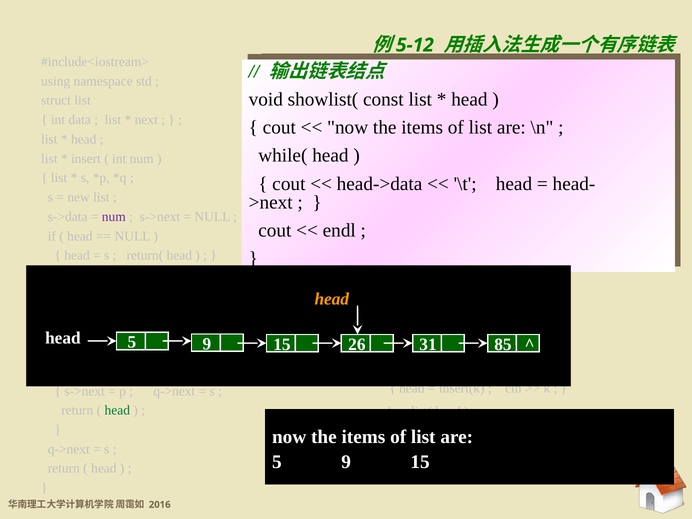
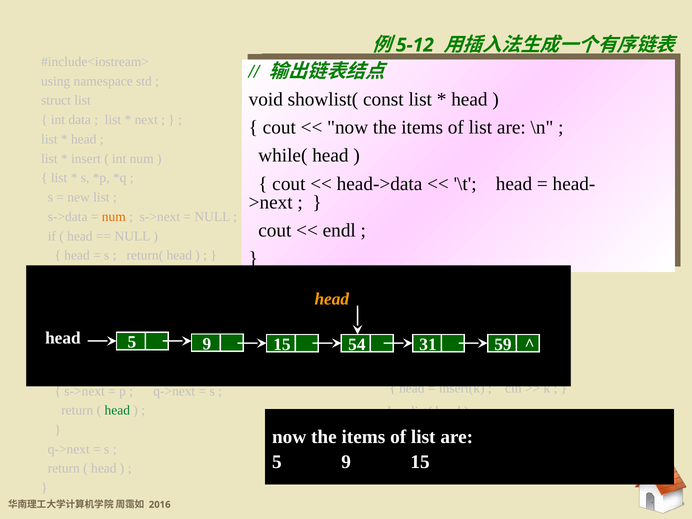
num colour: purple -> orange (114, 217)
26: 26 -> 54 (357, 344)
85: 85 -> 59 (503, 344)
